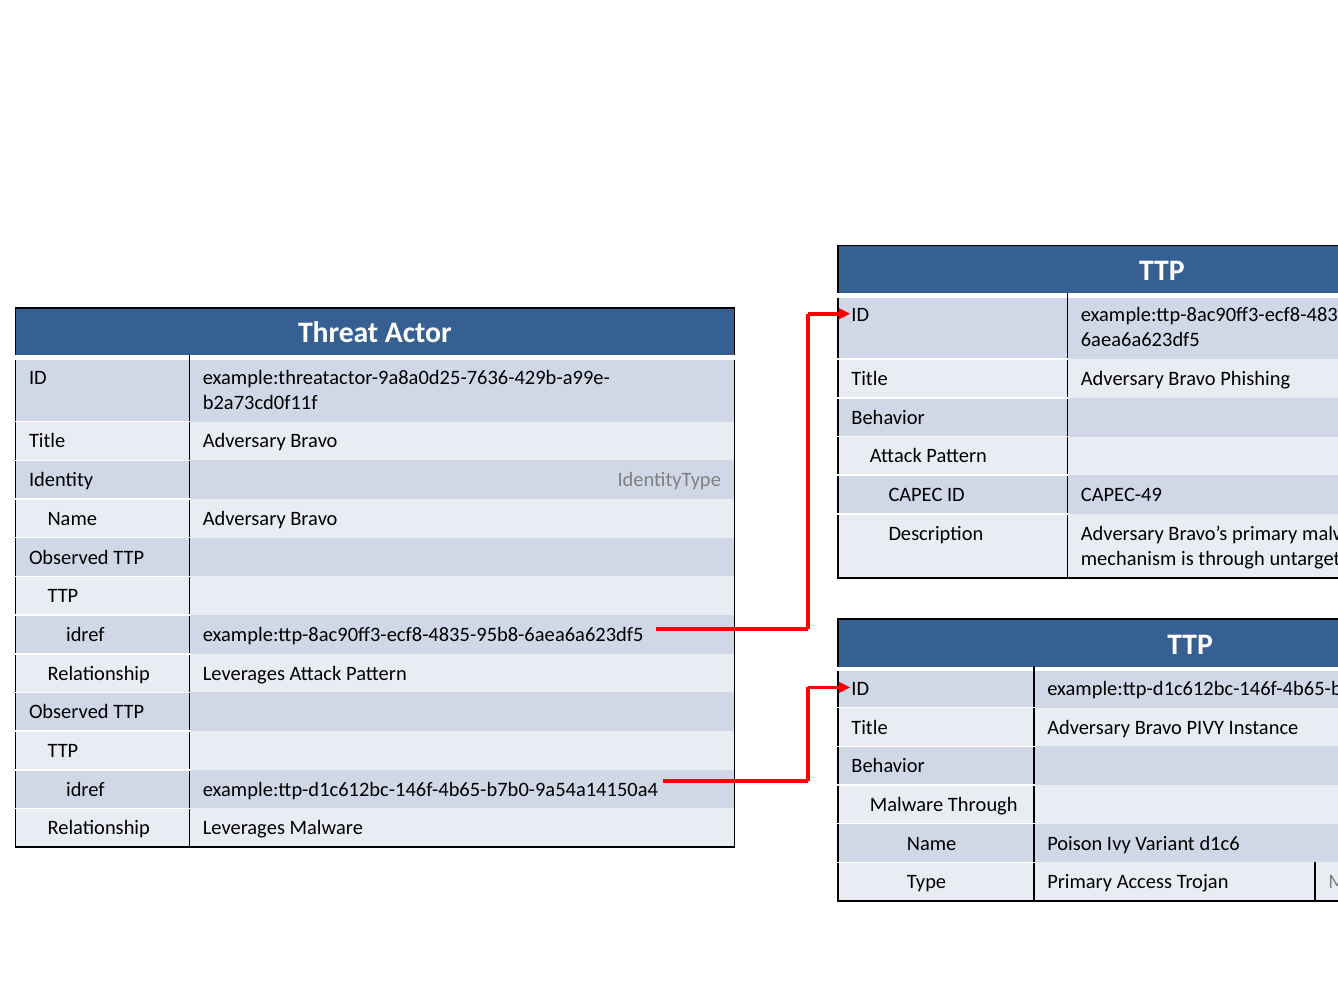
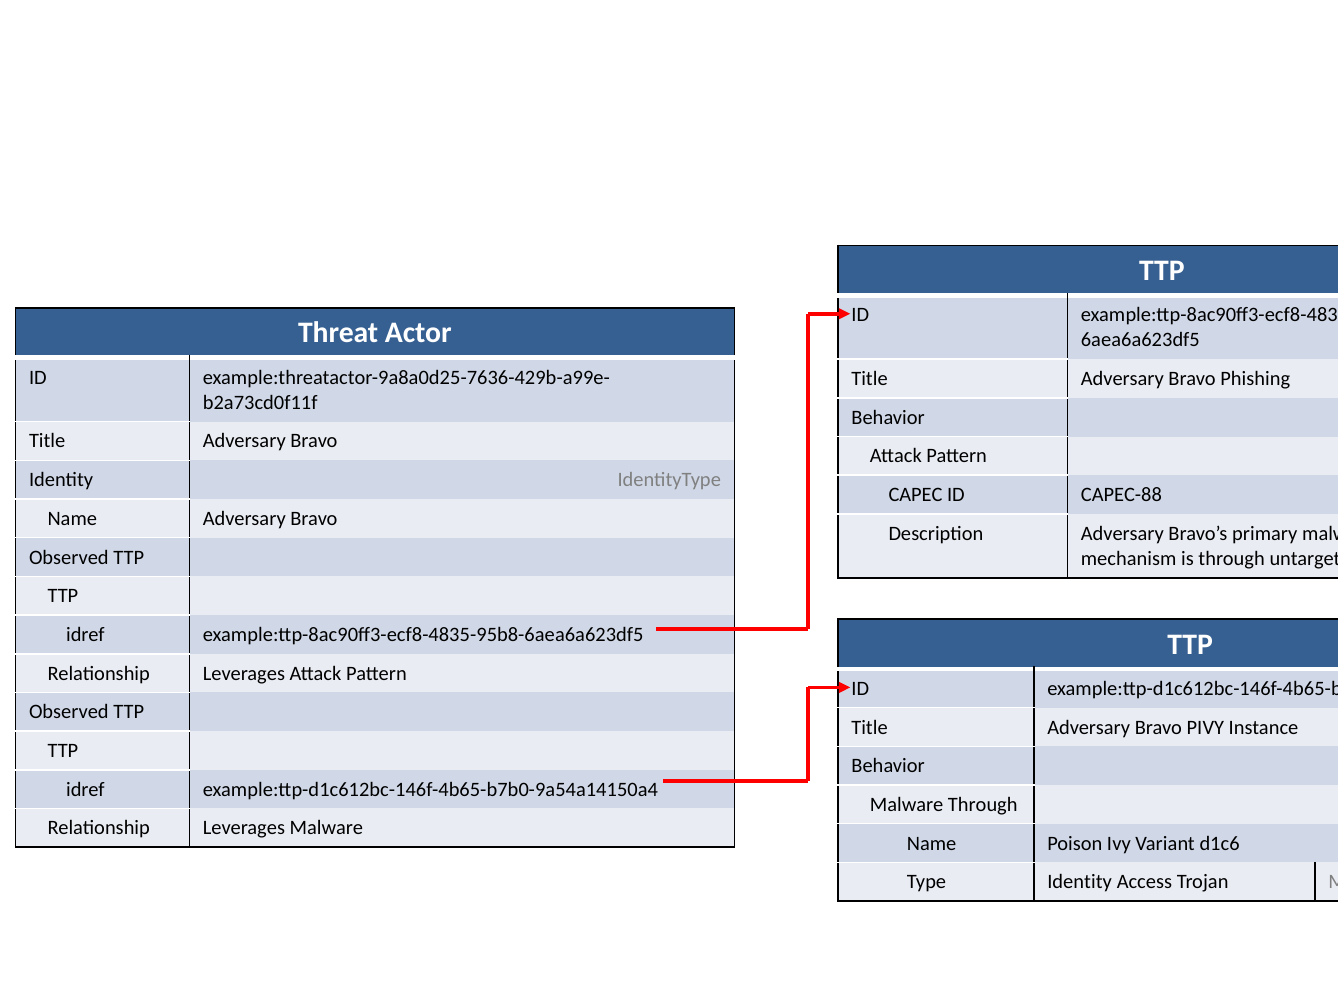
CAPEC-49: CAPEC-49 -> CAPEC-88 (1121, 495)
Type Primary: Primary -> Identity (1080, 882)
